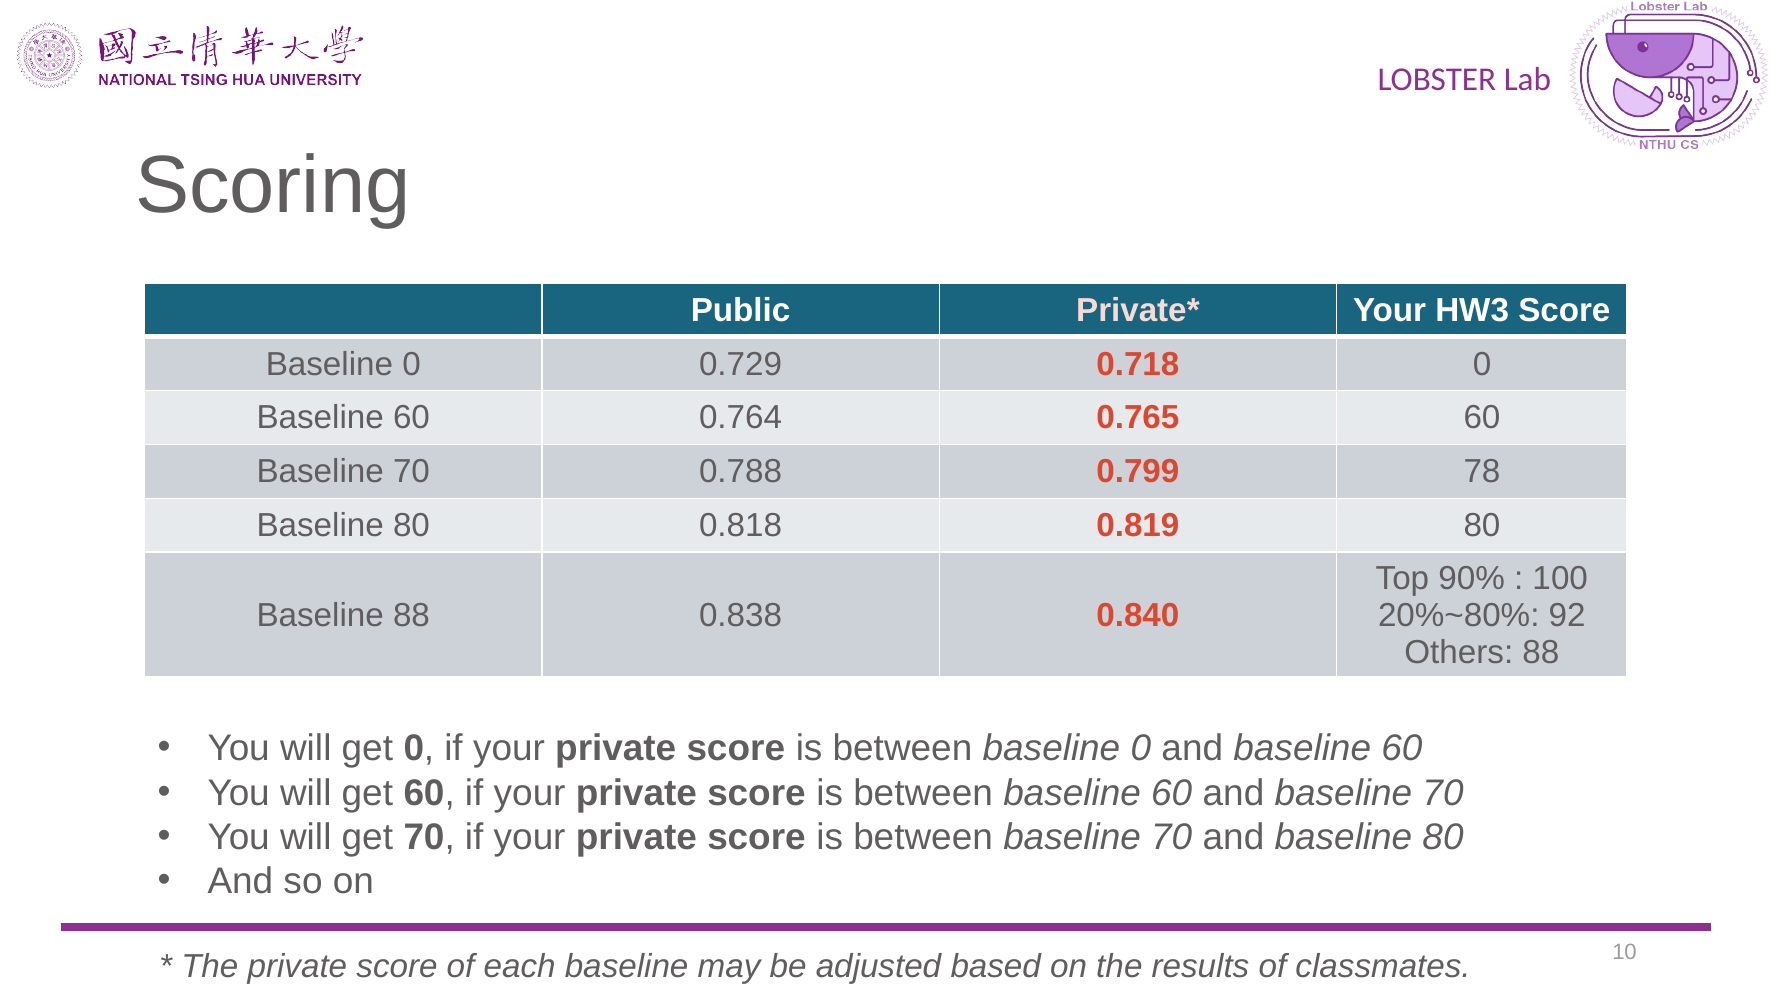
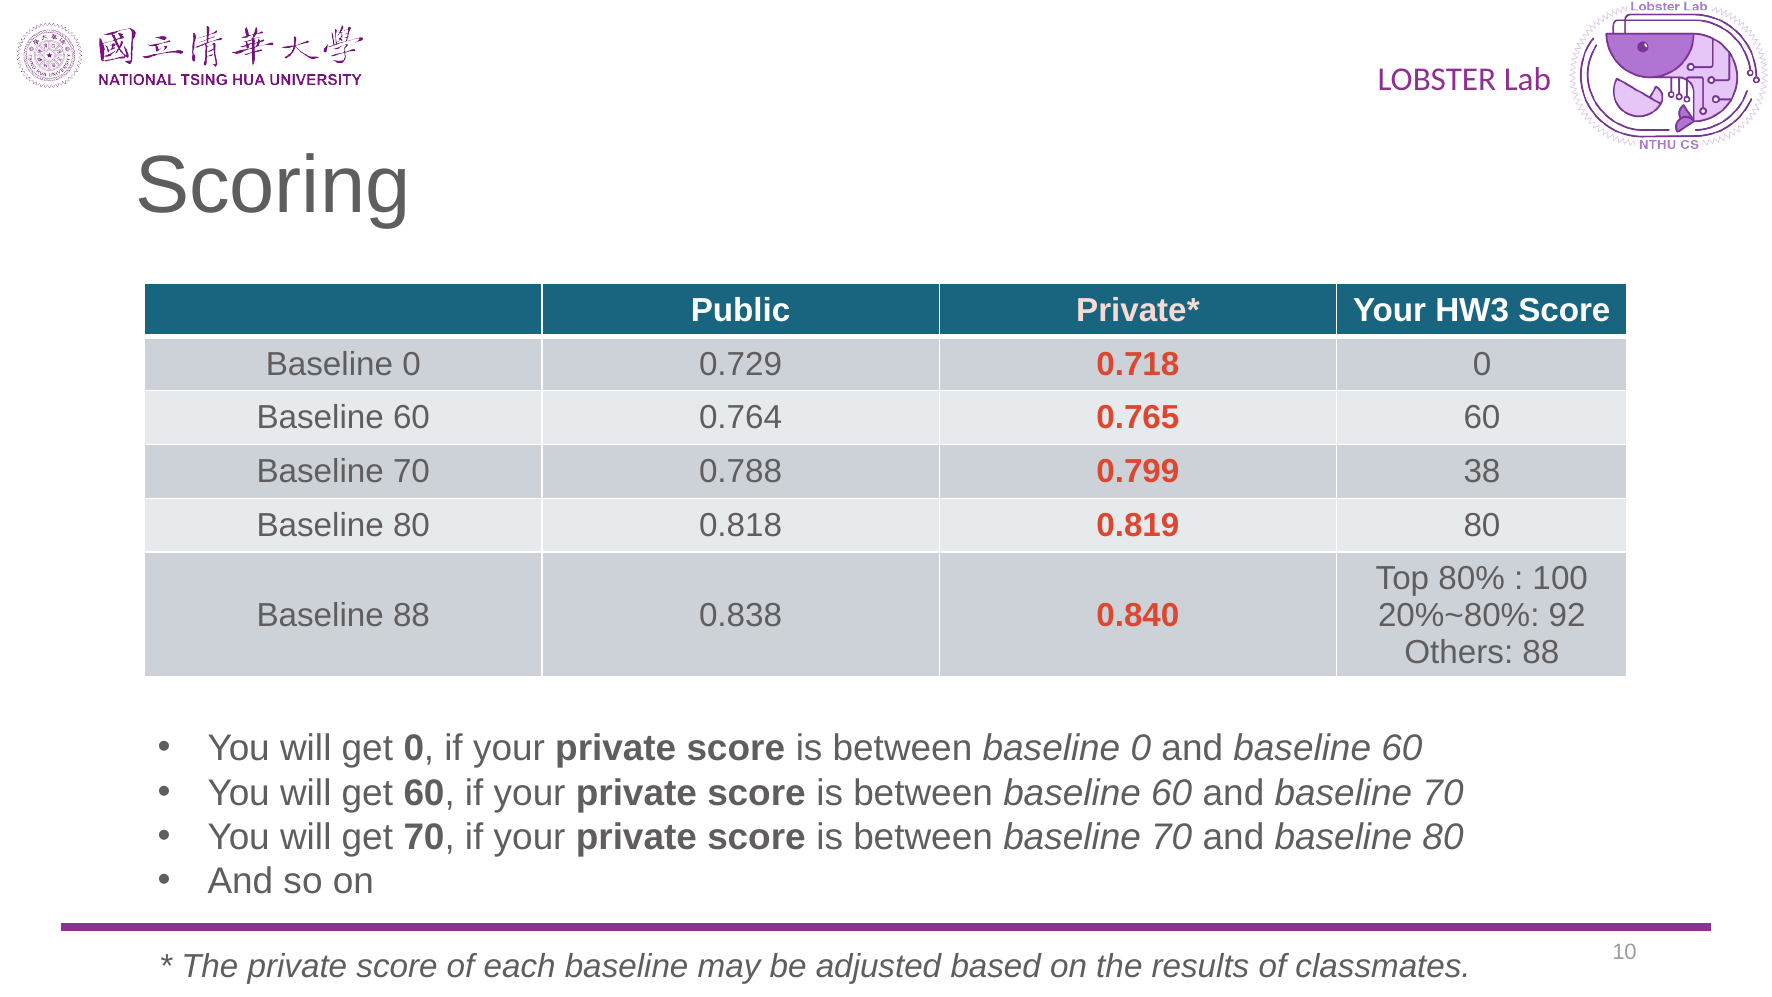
78: 78 -> 38 (1482, 472)
90%: 90% -> 80% (1472, 578)
